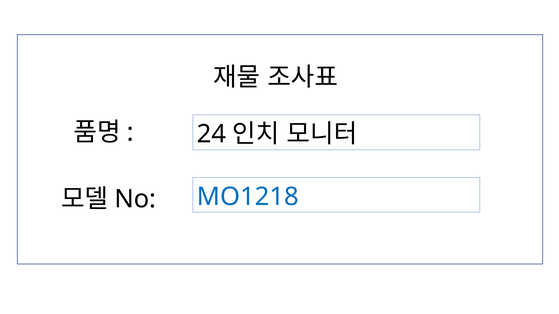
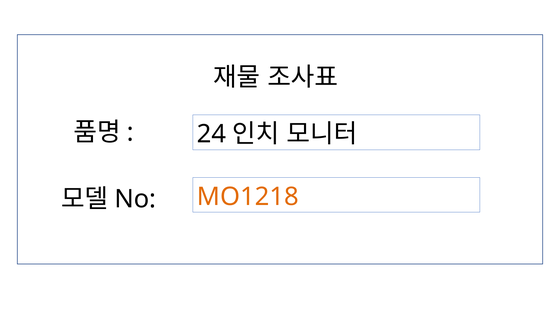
MO1218 colour: blue -> orange (248, 197)
